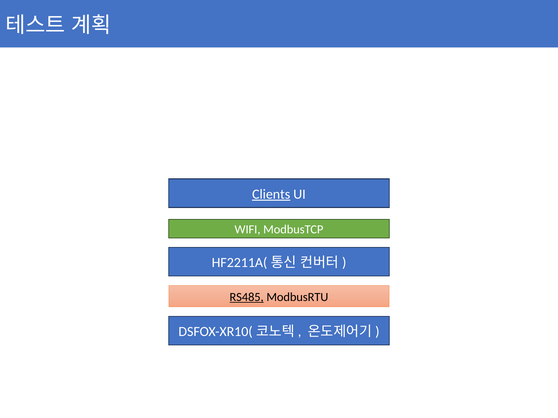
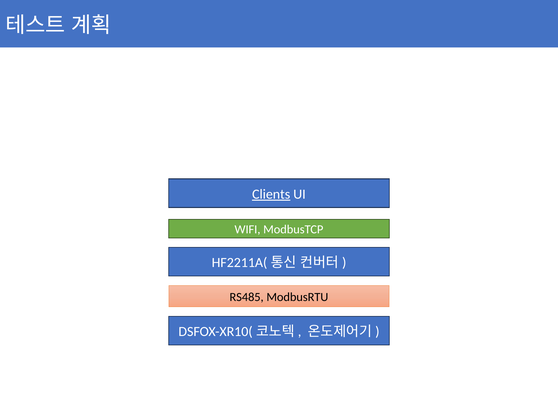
RS485 underline: present -> none (247, 297)
